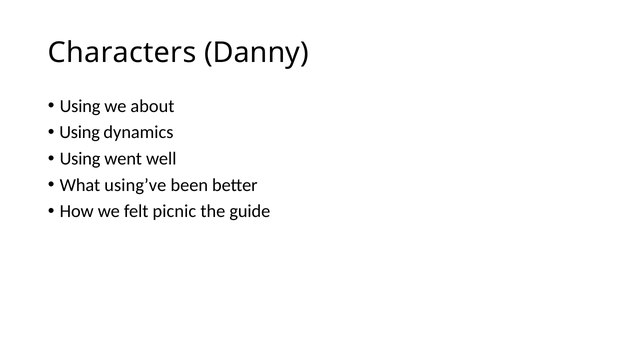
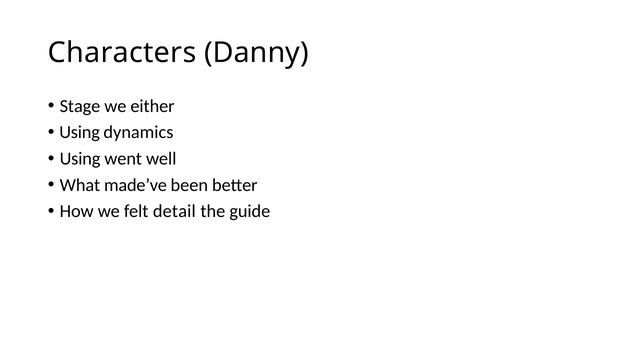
Using: Using -> Stage (80, 106)
about: about -> either (153, 106)
using’ve: using’ve -> made’ve (135, 185)
picnic: picnic -> detail (174, 212)
